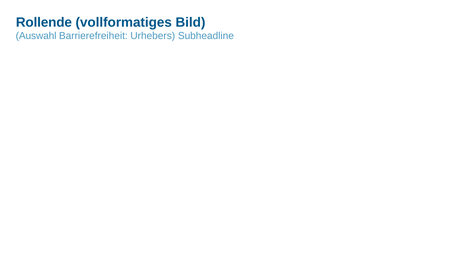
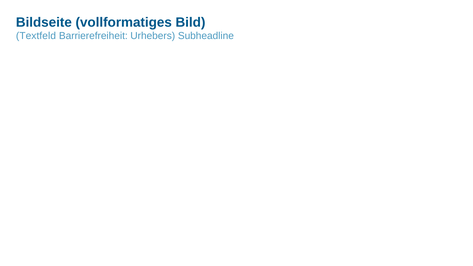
Rollende: Rollende -> Bildseite (44, 23)
Auswahl: Auswahl -> Textfeld (36, 36)
